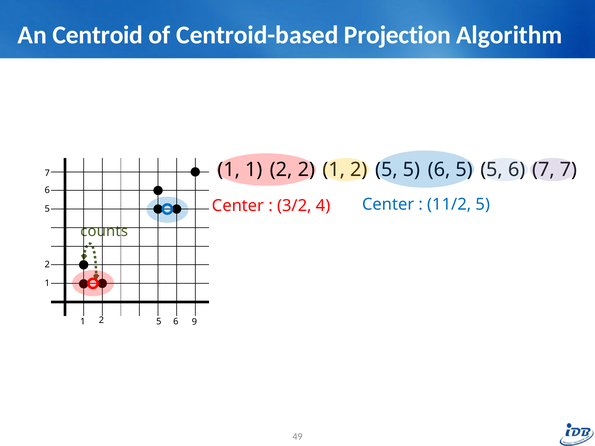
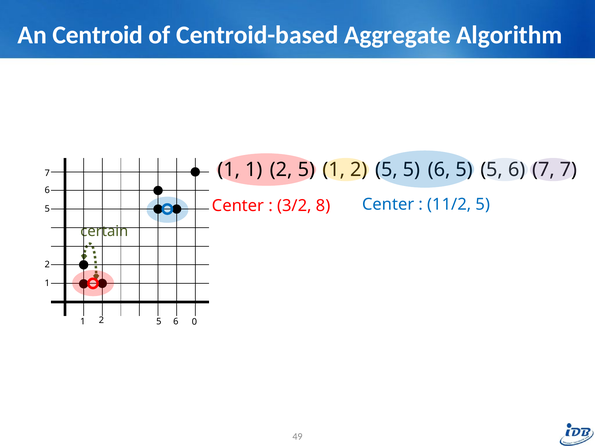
Projection: Projection -> Aggregate (397, 35)
2: 2 -> 5 (306, 170)
4: 4 -> 8 (323, 206)
counts: counts -> certain (104, 231)
9: 9 -> 0 (194, 322)
